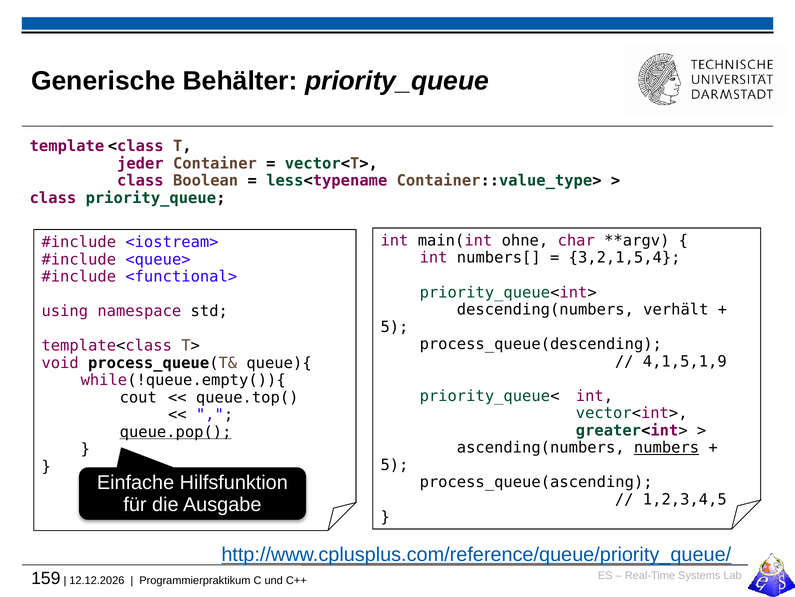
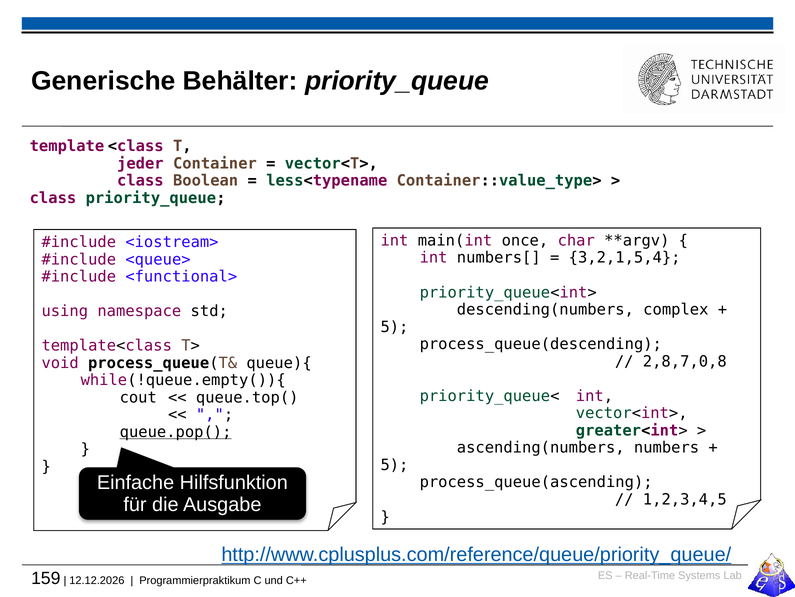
ohne: ohne -> once (525, 240)
verhält: verhält -> complex (676, 309)
4,1,5,1,9: 4,1,5,1,9 -> 2,8,7,0,8 (685, 361)
numbers underline: present -> none (667, 447)
